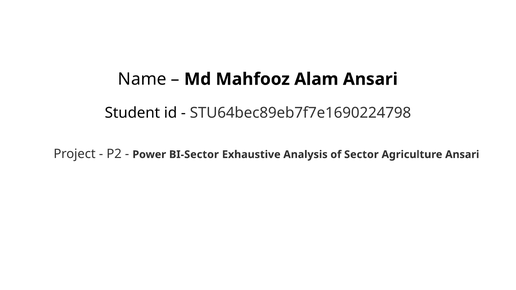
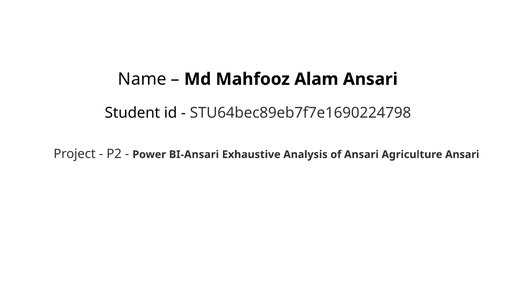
BI-Sector: BI-Sector -> BI-Ansari (194, 155)
of Sector: Sector -> Ansari (361, 155)
